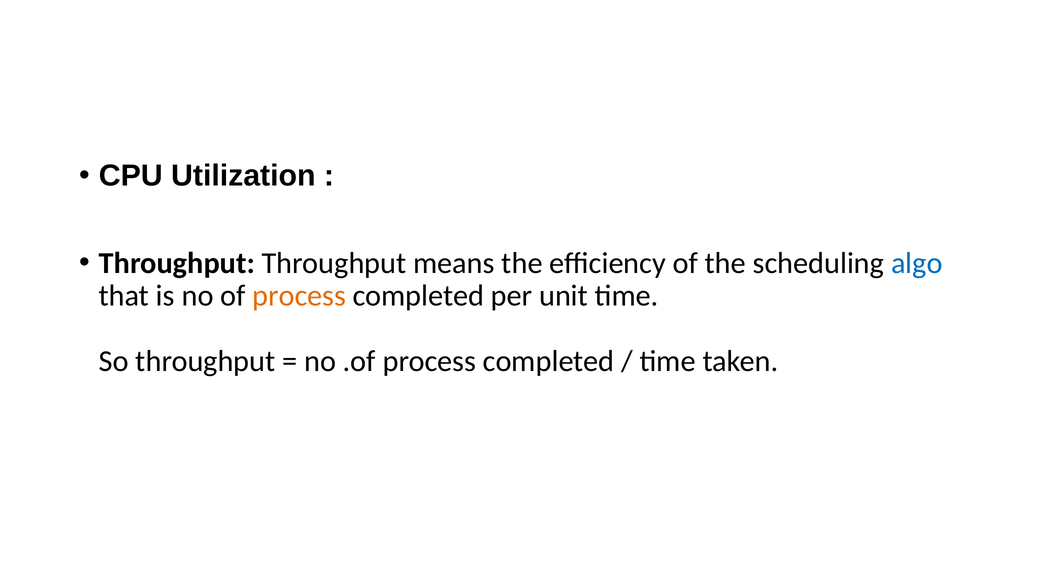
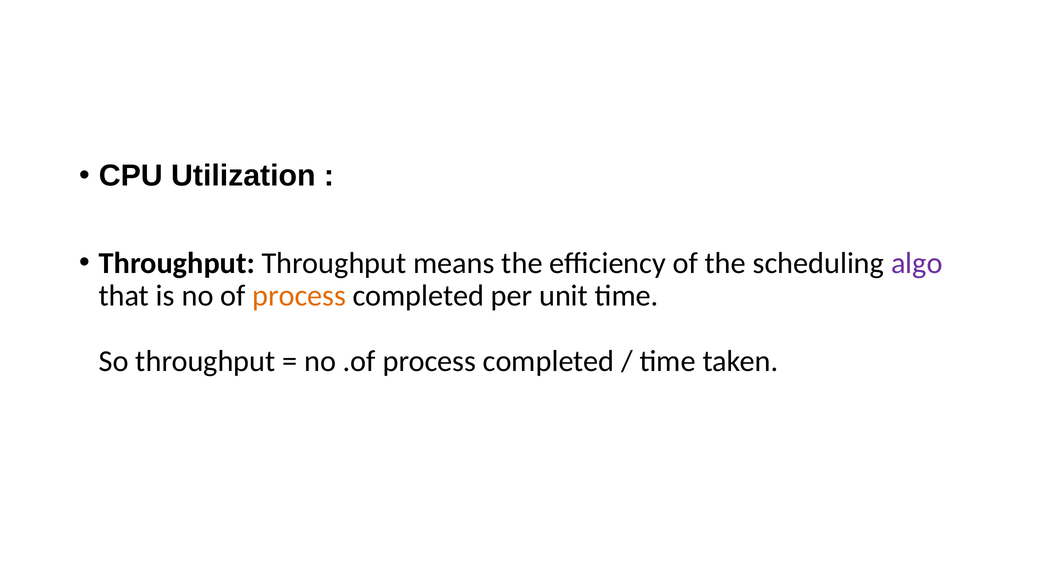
algo colour: blue -> purple (917, 263)
